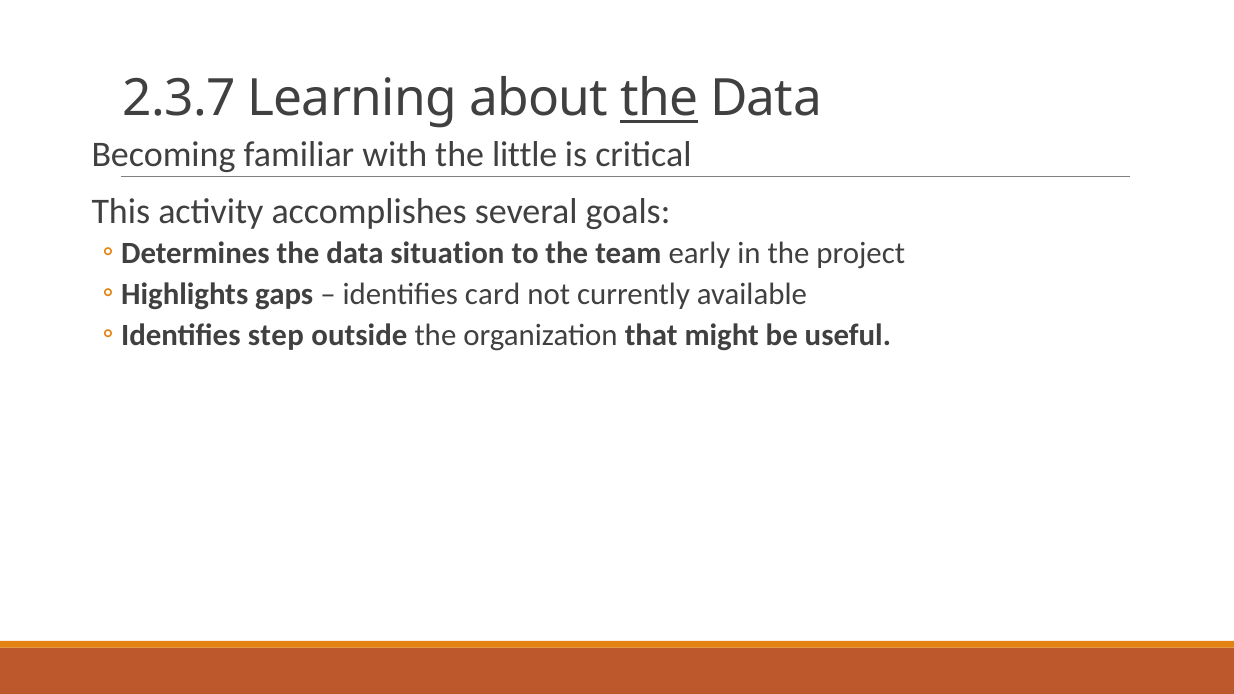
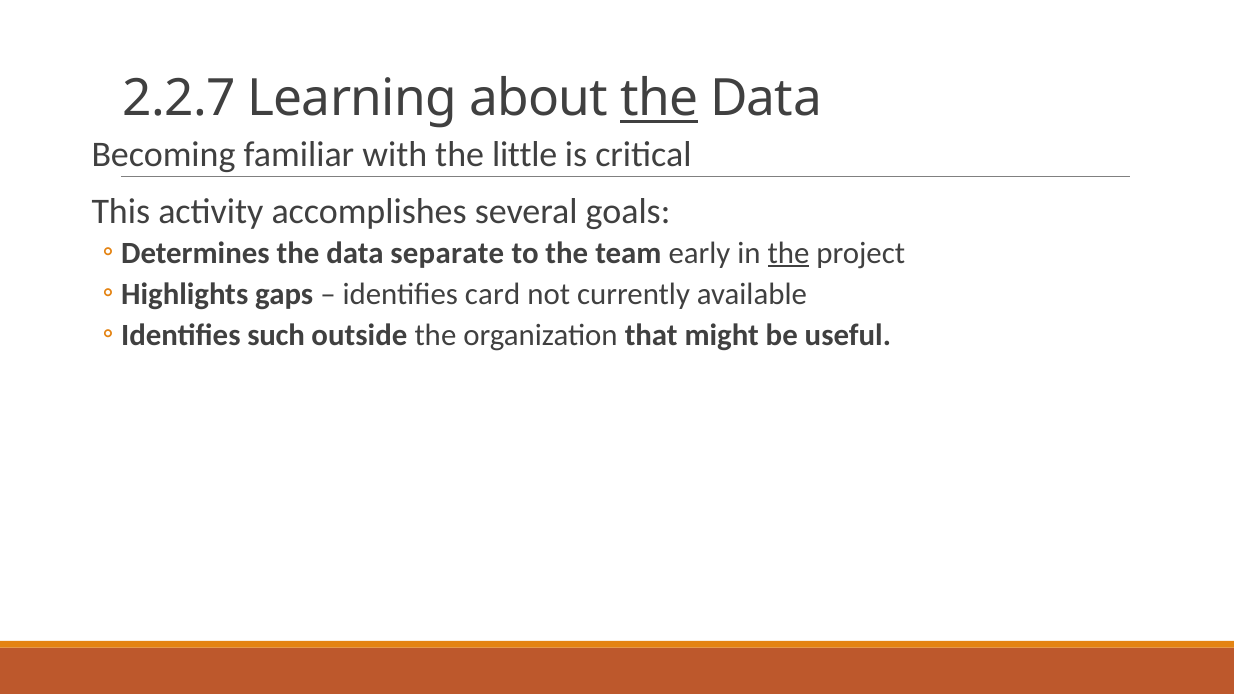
2.3.7: 2.3.7 -> 2.2.7 (179, 99)
situation: situation -> separate (447, 253)
the underline: none -> present (788, 253)
step: step -> such (276, 335)
